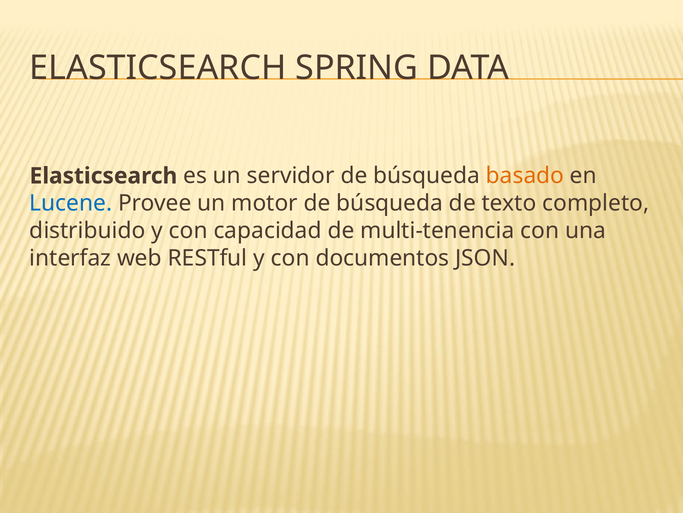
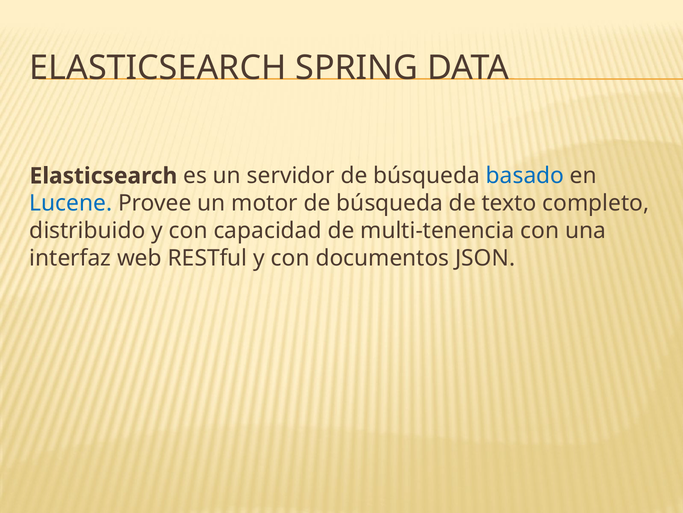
basado colour: orange -> blue (525, 176)
